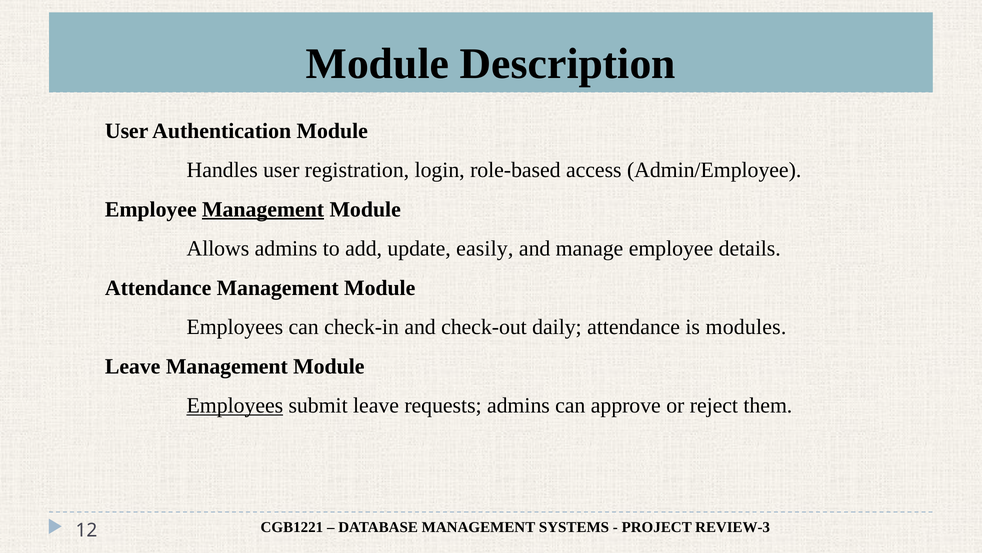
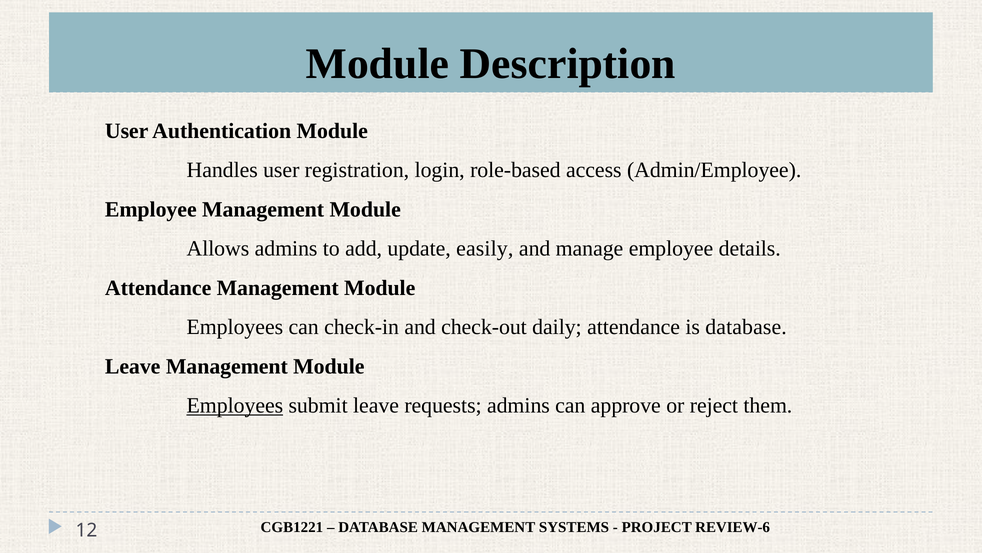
Management underline: present -> none (263, 209)
is modules: modules -> database (746, 327)
REVIEW-3: REVIEW-3 -> REVIEW-6 (733, 527)
